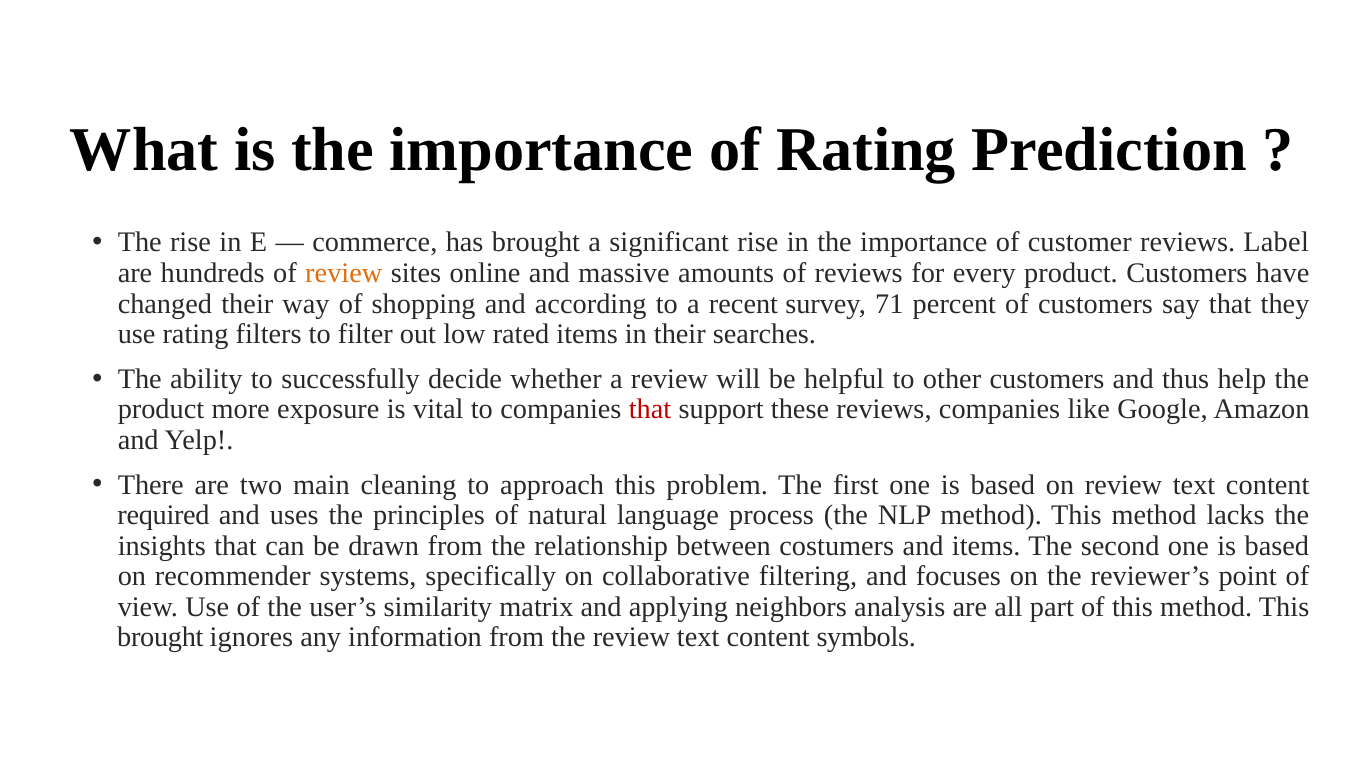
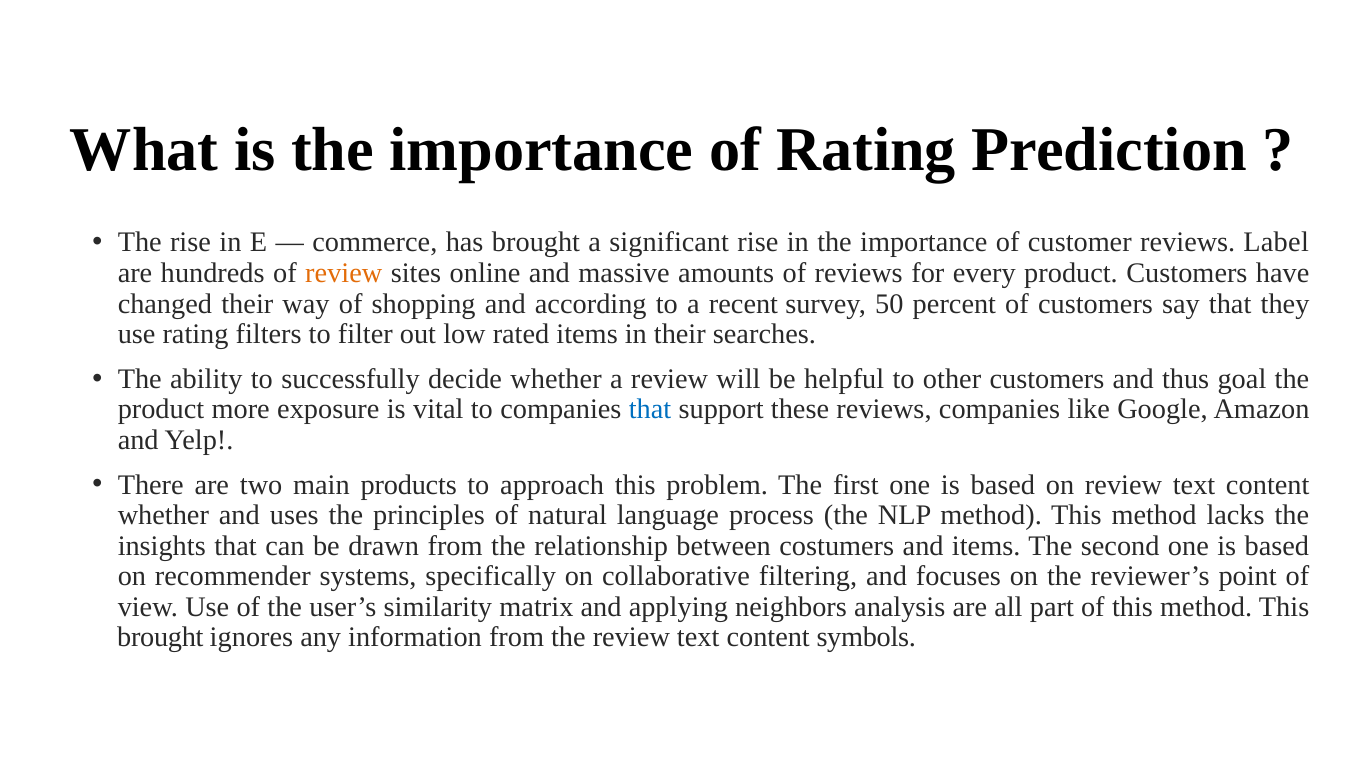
71: 71 -> 50 (889, 304)
help: help -> goal (1242, 379)
that colour: red -> blue (650, 409)
cleaning: cleaning -> products (409, 485)
required: required -> whether (163, 515)
